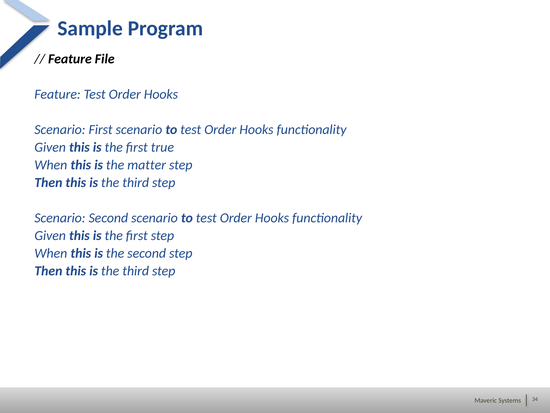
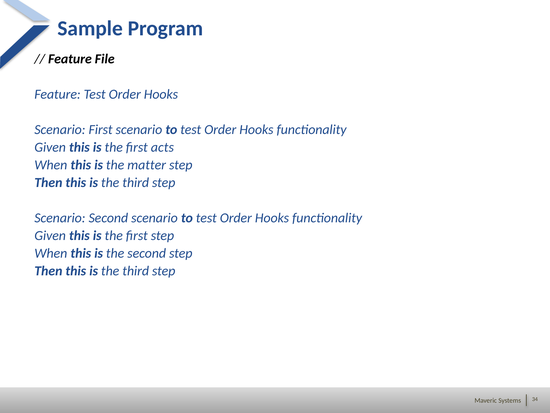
true: true -> acts (162, 147)
